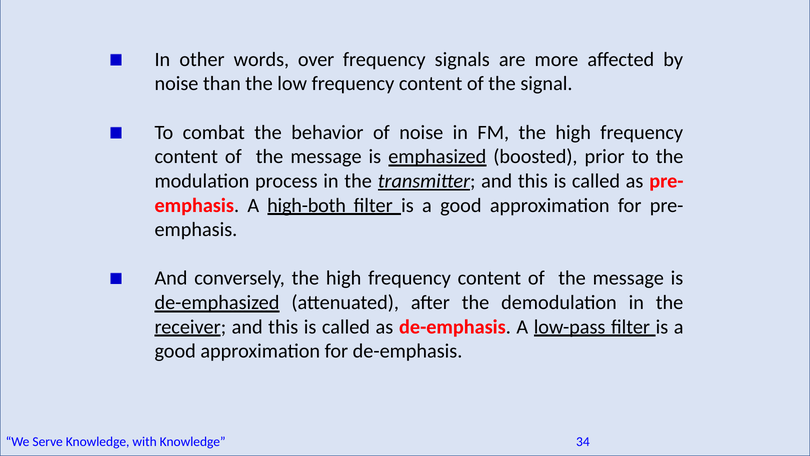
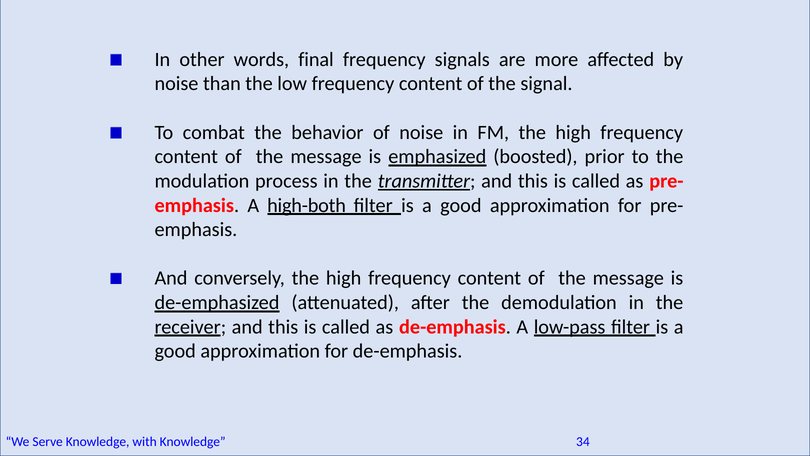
over: over -> final (316, 59)
